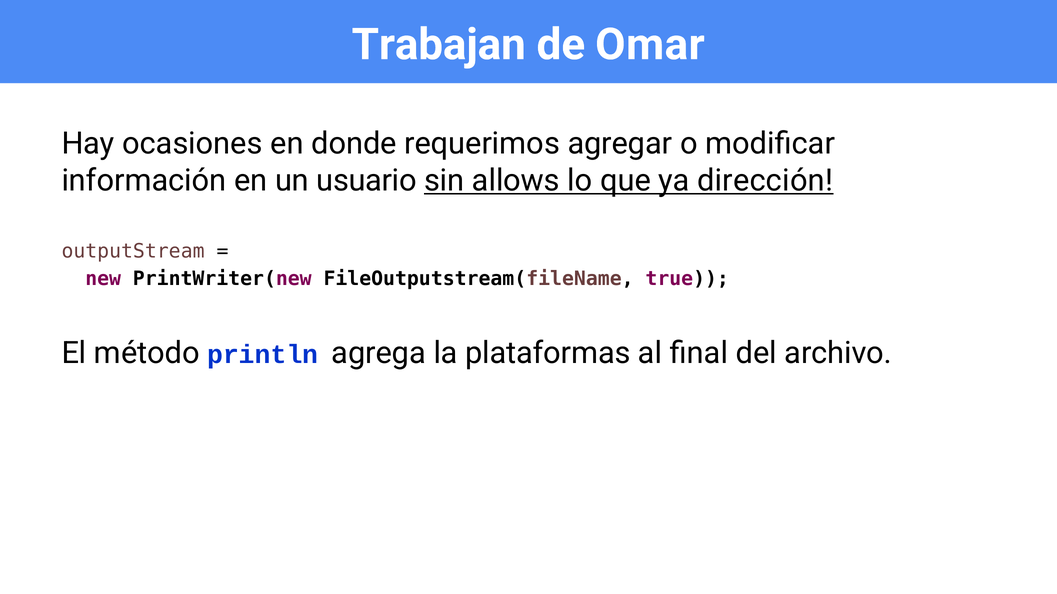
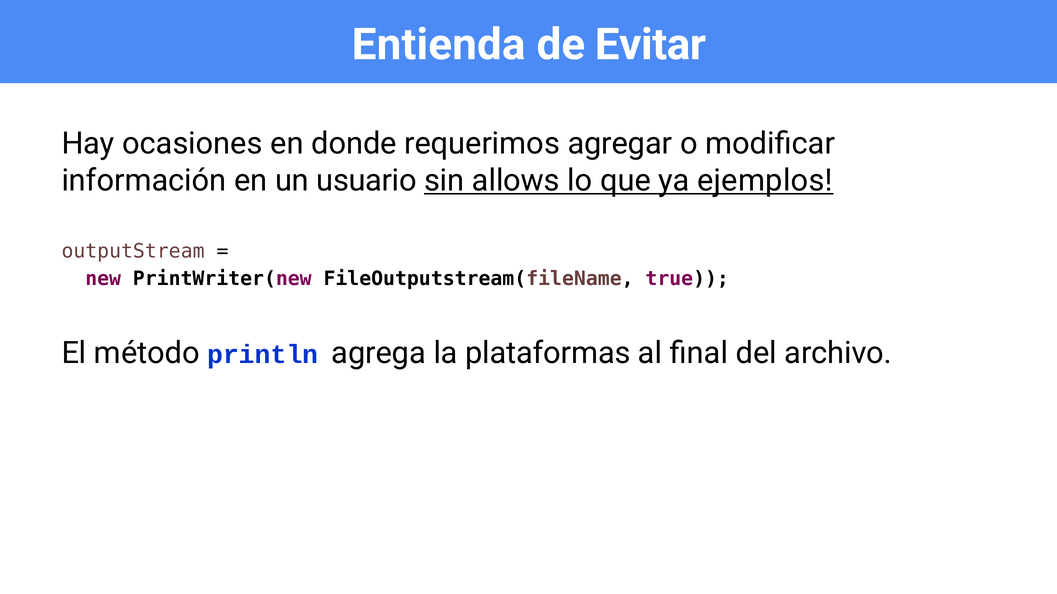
Trabajan: Trabajan -> Entienda (439, 45)
Omar: Omar -> Evitar (650, 45)
dirección: dirección -> ejemplos (765, 181)
